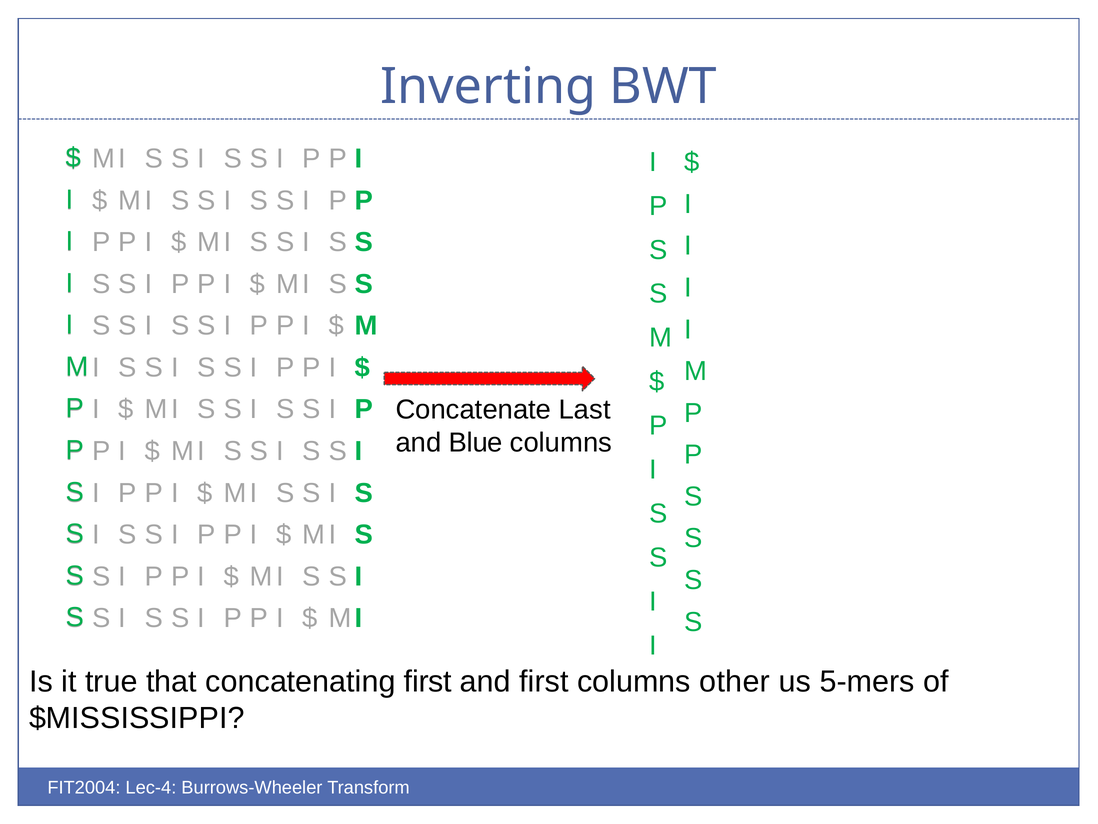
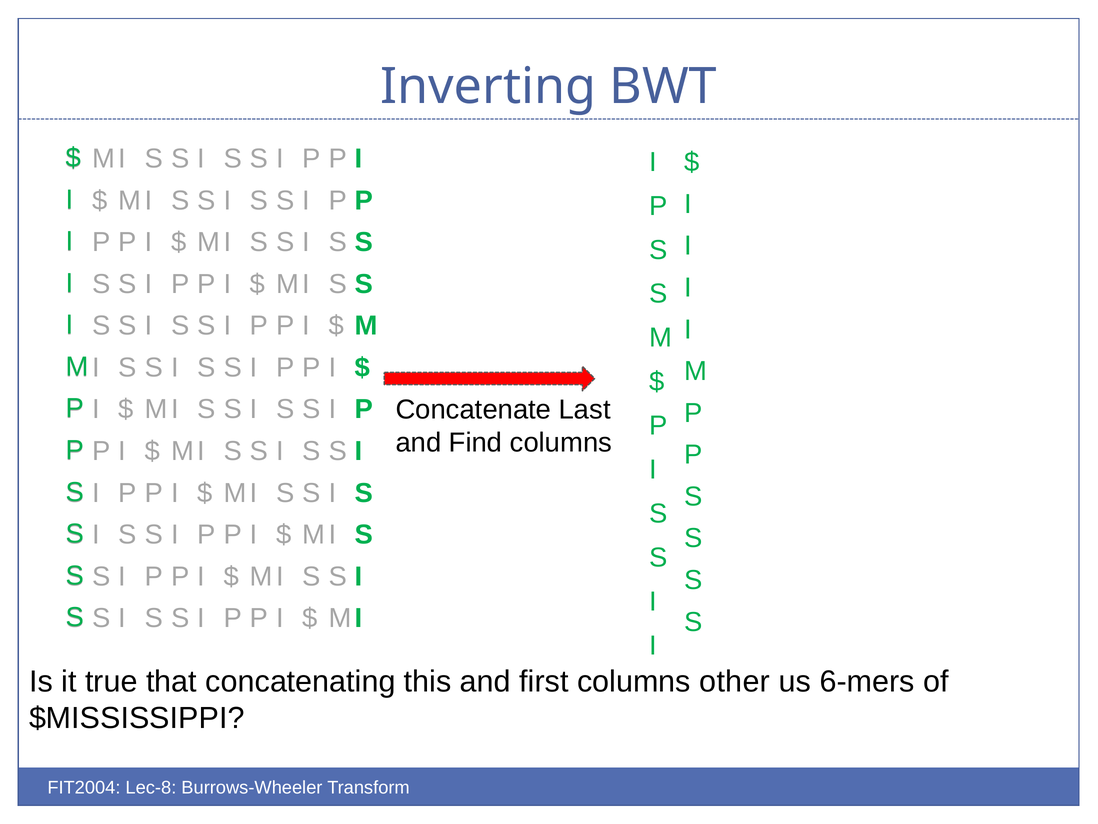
Blue: Blue -> Find (476, 442)
concatenating first: first -> this (428, 681)
5-mers: 5-mers -> 6-mers (867, 681)
Lec-4: Lec-4 -> Lec-8 (151, 787)
